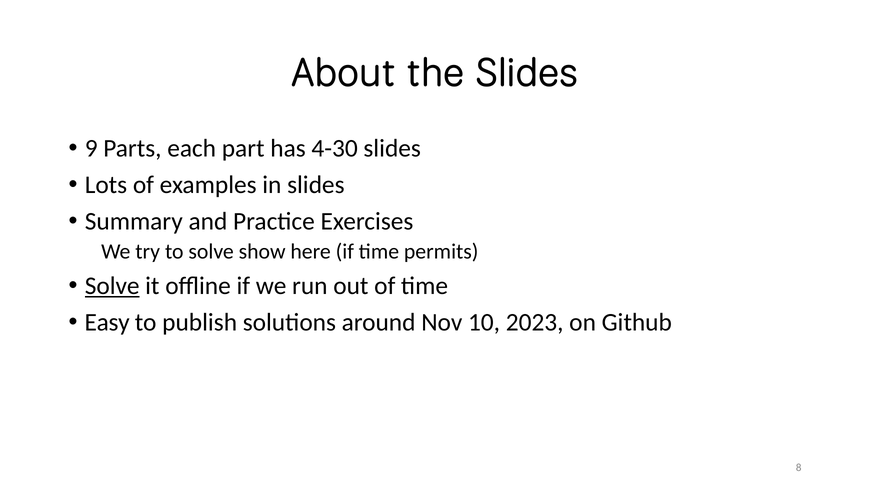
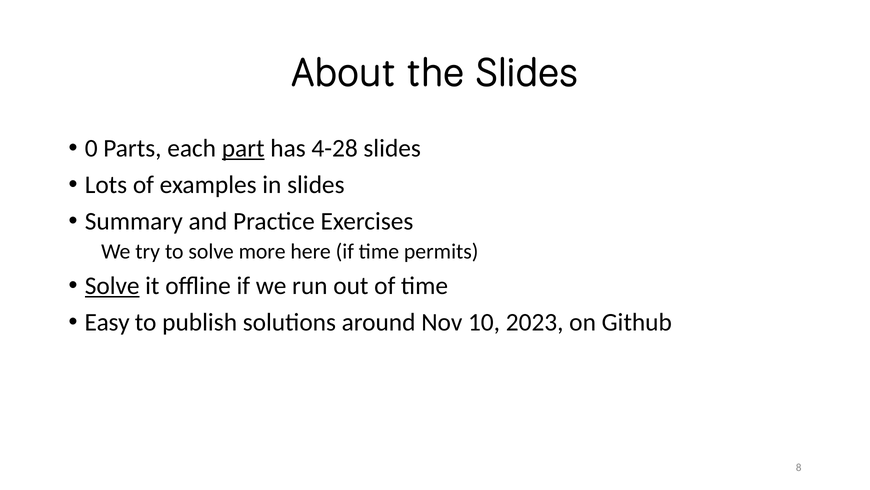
9: 9 -> 0 (91, 148)
part underline: none -> present (243, 148)
4-30: 4-30 -> 4-28 (335, 148)
show: show -> more (262, 251)
